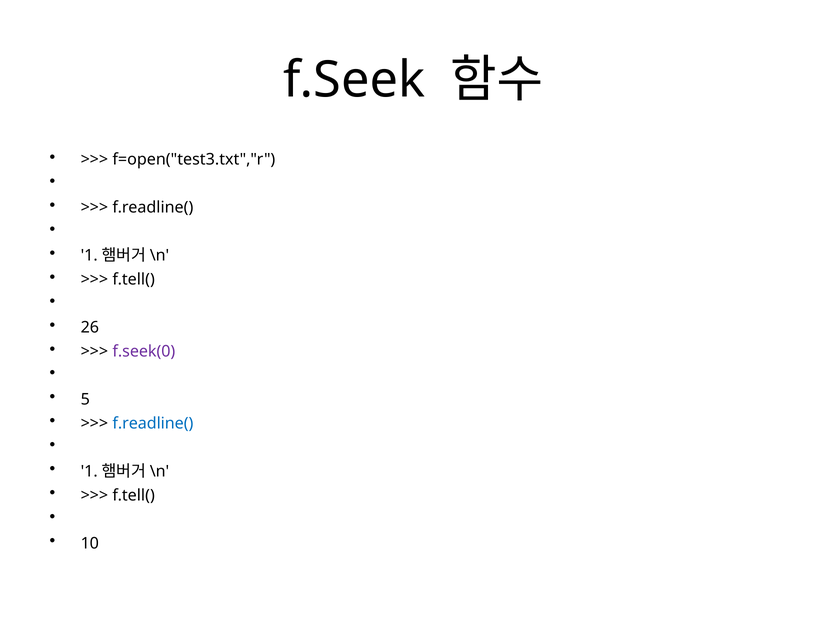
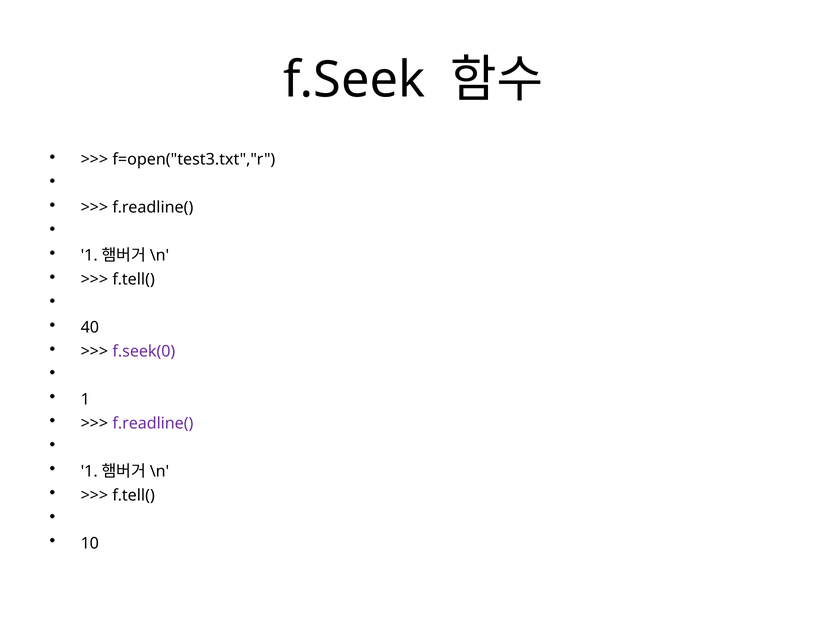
26: 26 -> 40 (90, 328)
5: 5 -> 1 (85, 400)
f.readline( colour: blue -> purple (153, 424)
